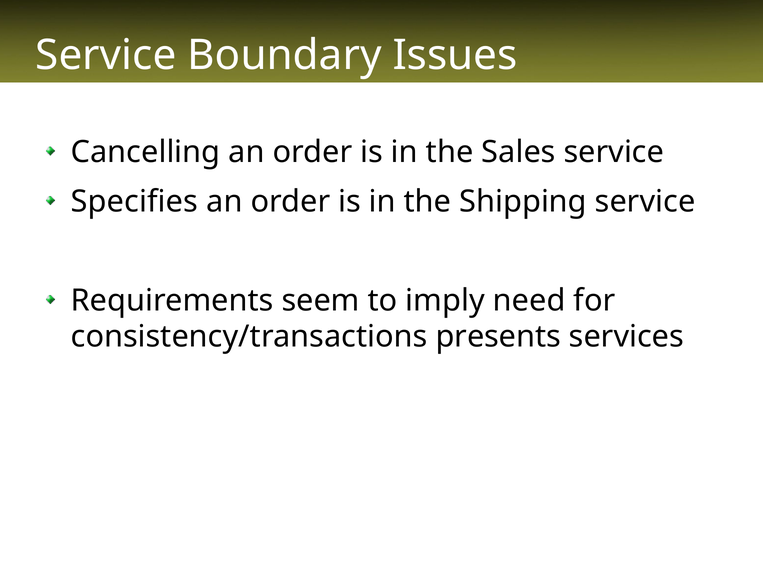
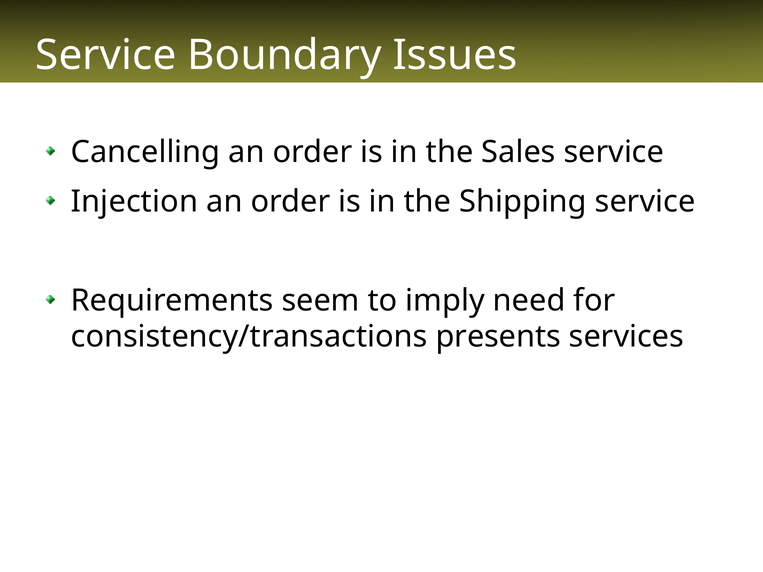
Specifies: Specifies -> Injection (134, 202)
